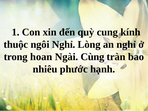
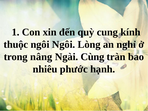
ngôi Nghỉ: Nghỉ -> Ngôi (64, 44)
hoan: hoan -> nâng (41, 57)
